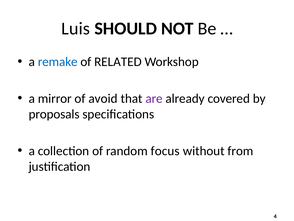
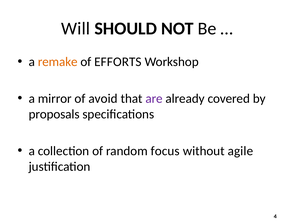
Luis: Luis -> Will (76, 28)
remake colour: blue -> orange (58, 62)
RELATED: RELATED -> EFFORTS (118, 62)
from: from -> agile (240, 151)
